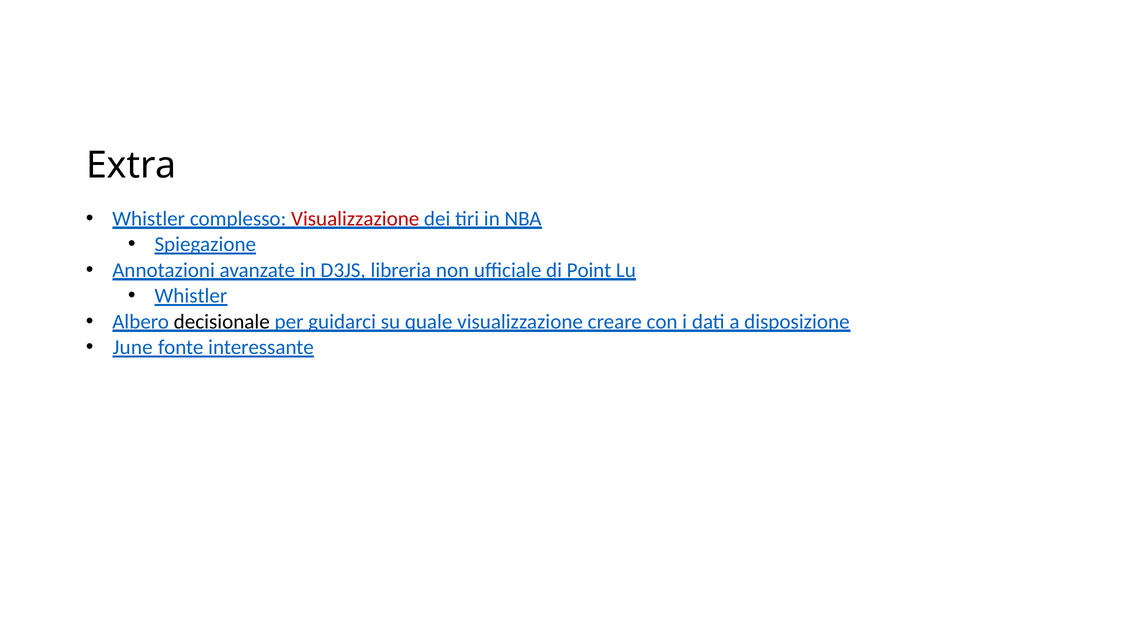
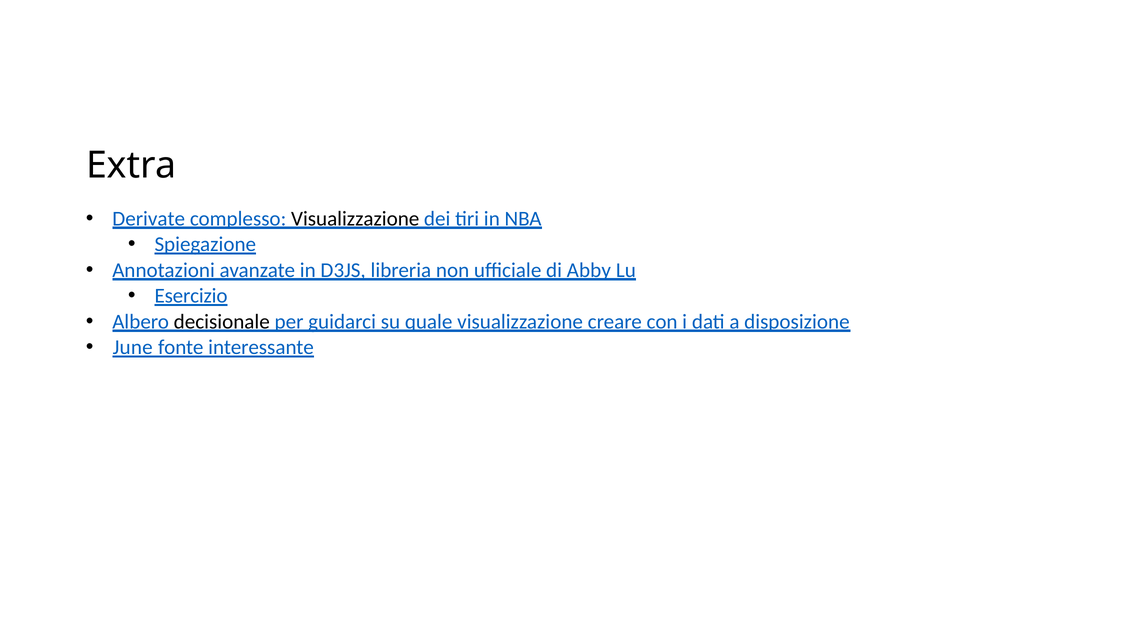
Whistler: Whistler -> Derivate (149, 219)
Visualizzazione colour: red -> black (355, 219)
Point: Point -> Abby (589, 270)
Whistler: Whistler -> Esercizio (191, 296)
